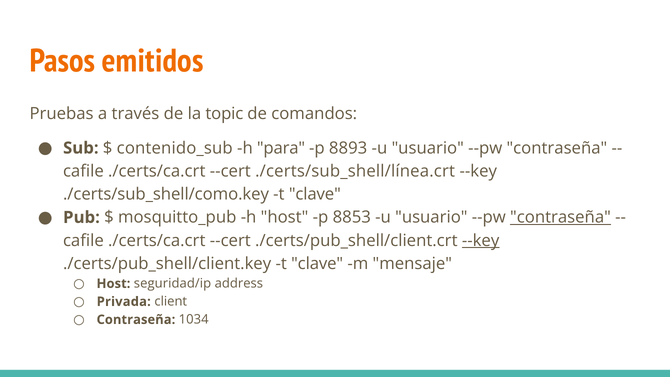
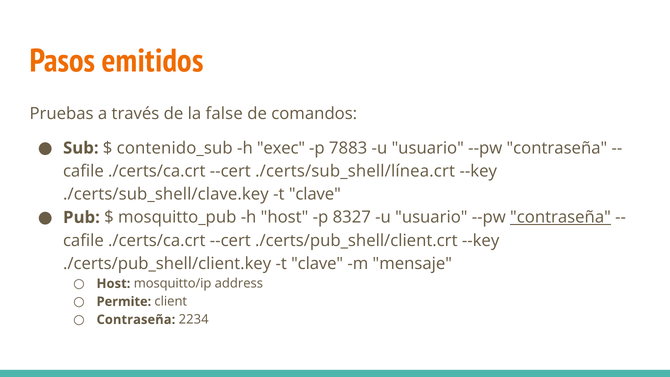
topic: topic -> false (224, 114)
para: para -> exec (281, 148)
8893: 8893 -> 7883 (348, 148)
./certs/sub_shell/como.key: ./certs/sub_shell/como.key -> ./certs/sub_shell/clave.key (166, 194)
8853: 8853 -> 8327 (352, 217)
--key underline: present -> none (481, 240)
seguridad/ip: seguridad/ip -> mosquitto/ip (173, 284)
Privada: Privada -> Permite (124, 302)
1034: 1034 -> 2234 (194, 320)
